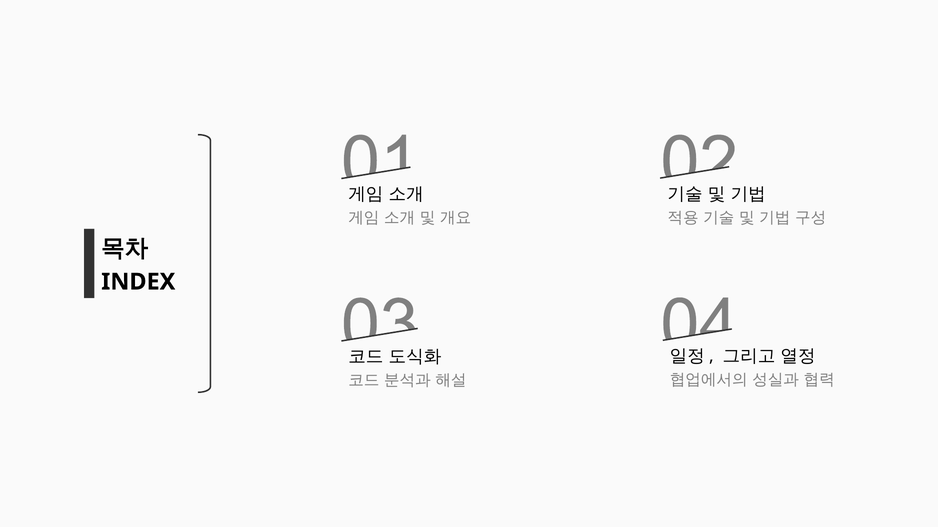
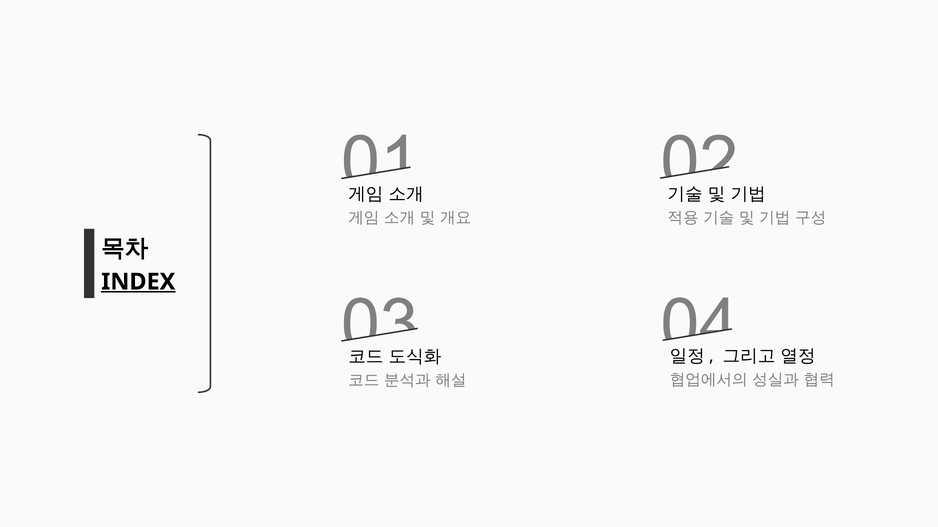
INDEX underline: none -> present (138, 282)
